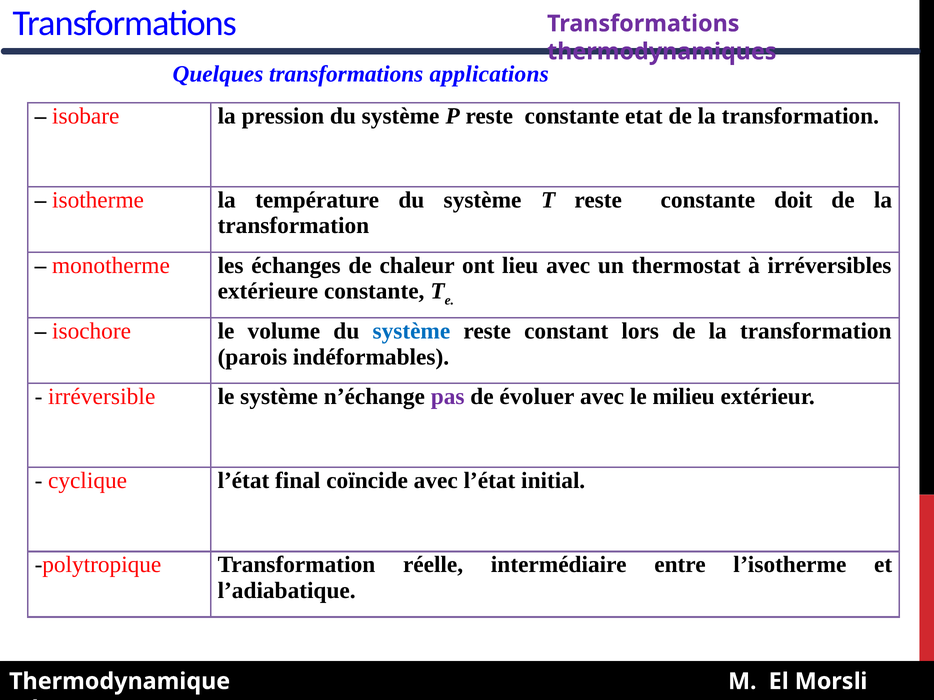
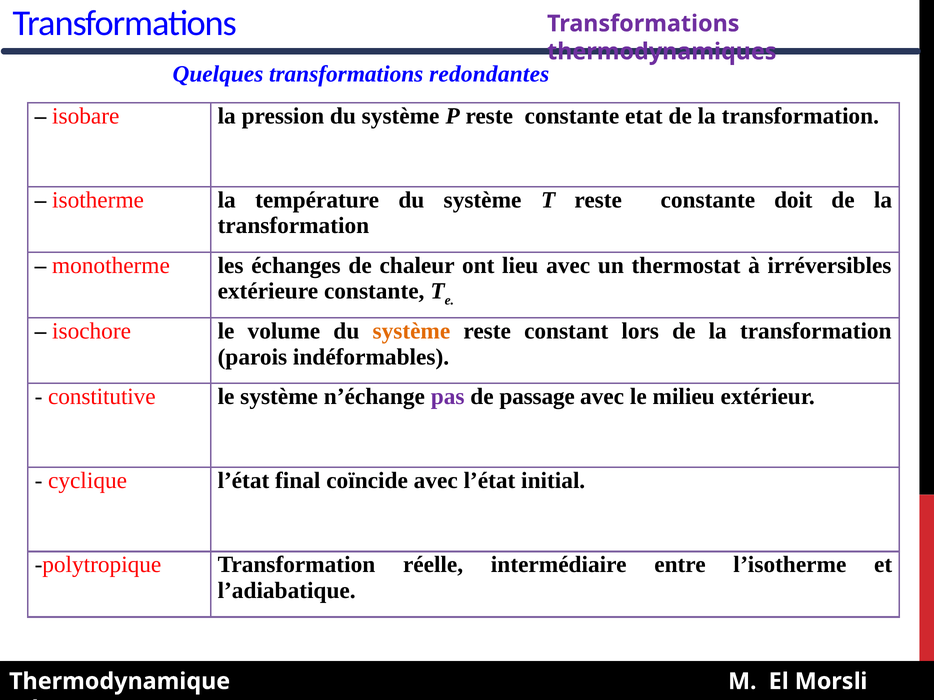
applications: applications -> redondantes (489, 74)
système colour: blue -> orange (411, 331)
irréversible: irréversible -> constitutive (102, 397)
évoluer: évoluer -> passage (537, 397)
